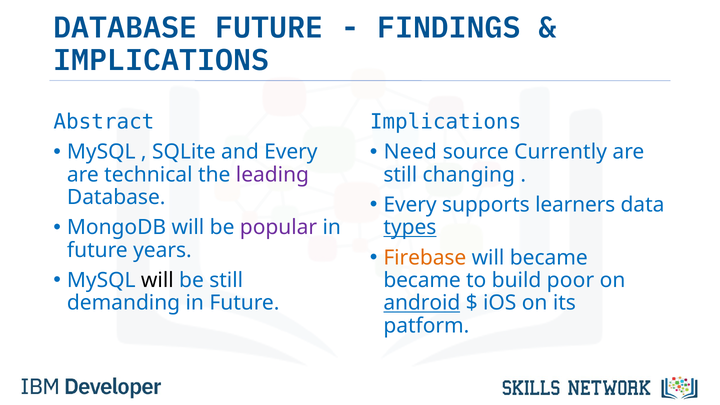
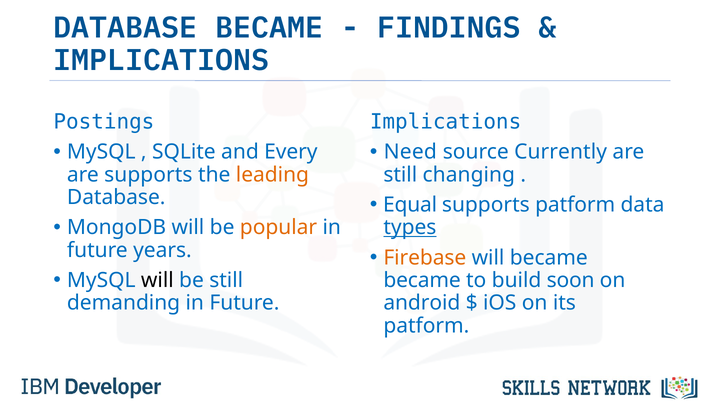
DATABASE FUTURE: FUTURE -> BECAME (269, 28)
Abstract: Abstract -> Postings (104, 122)
are technical: technical -> supports (148, 175)
leading colour: purple -> orange (272, 175)
Every: Every -> Equal (410, 205)
supports learners: learners -> patform (575, 205)
popular colour: purple -> orange (279, 227)
poor: poor -> soon (571, 280)
android underline: present -> none (422, 303)
